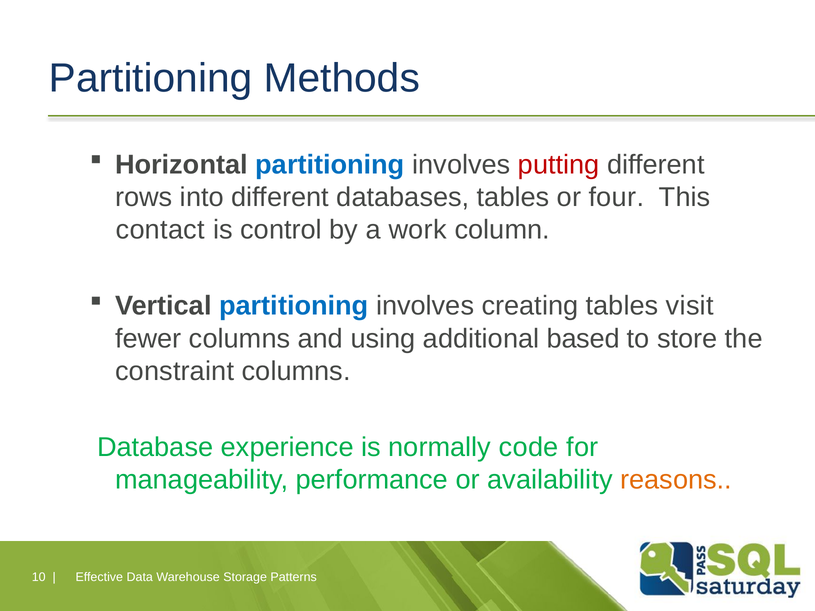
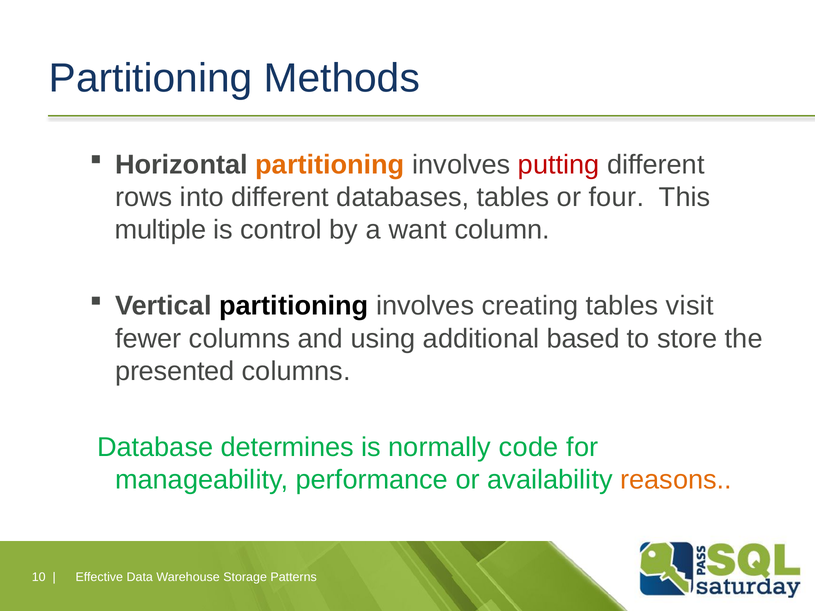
partitioning colour: blue -> orange (330, 165)
contact: contact -> multiple (161, 230)
work: work -> want (418, 230)
partitioning colour: blue -> black (294, 306)
constraint: constraint -> presented (175, 371)
experience: experience -> determines (287, 447)
